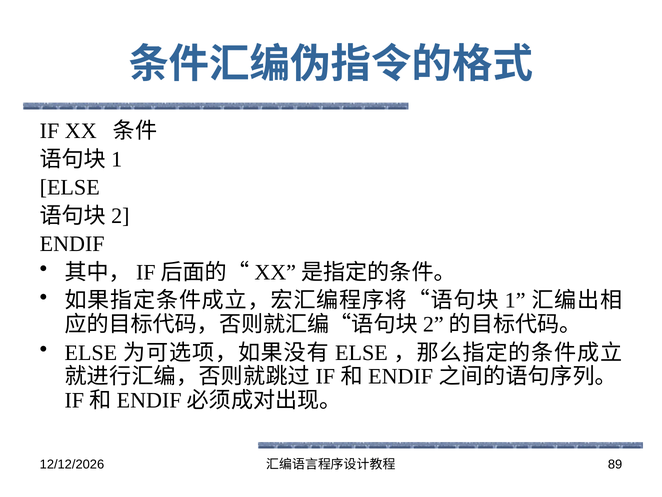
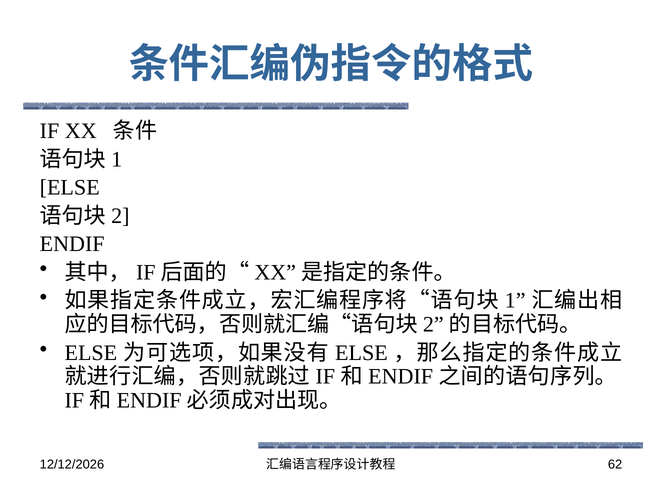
89: 89 -> 62 (615, 464)
